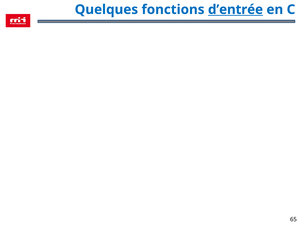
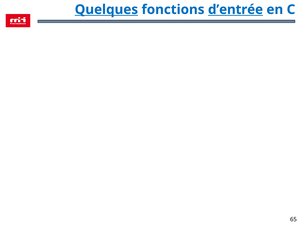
Quelques underline: none -> present (106, 10)
